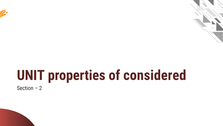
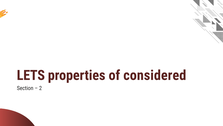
UNIT: UNIT -> LETS (31, 75)
